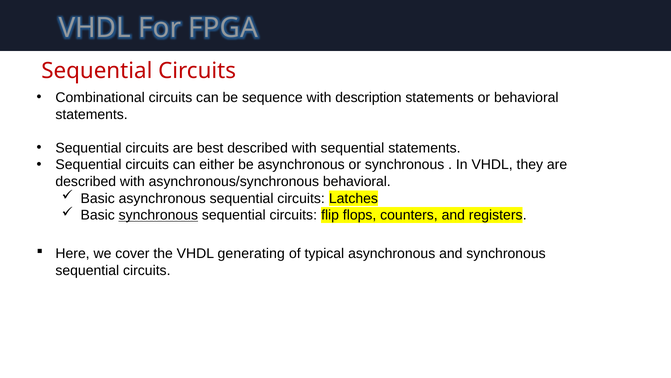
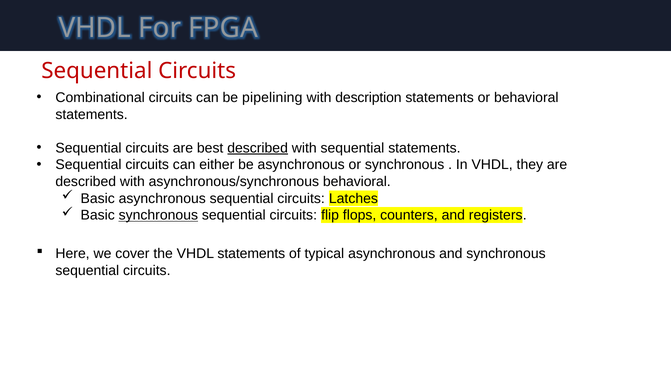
sequence: sequence -> pipelining (272, 97)
described underline: none -> present (258, 148)
VHDL generating: generating -> statements (251, 253)
